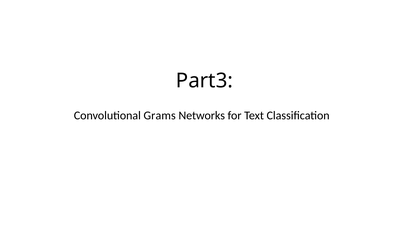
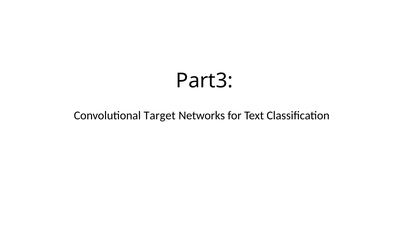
Grams: Grams -> Target (160, 115)
